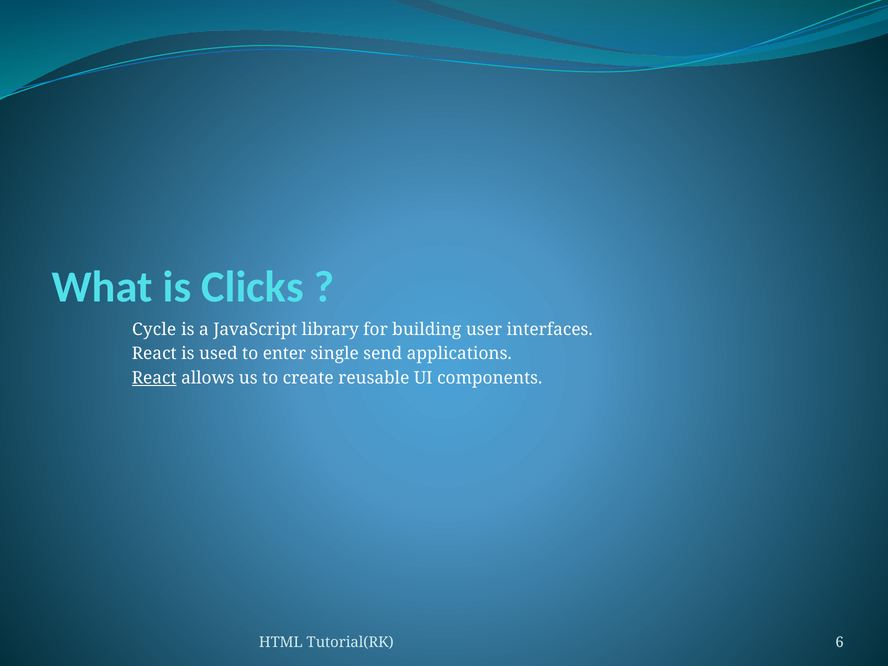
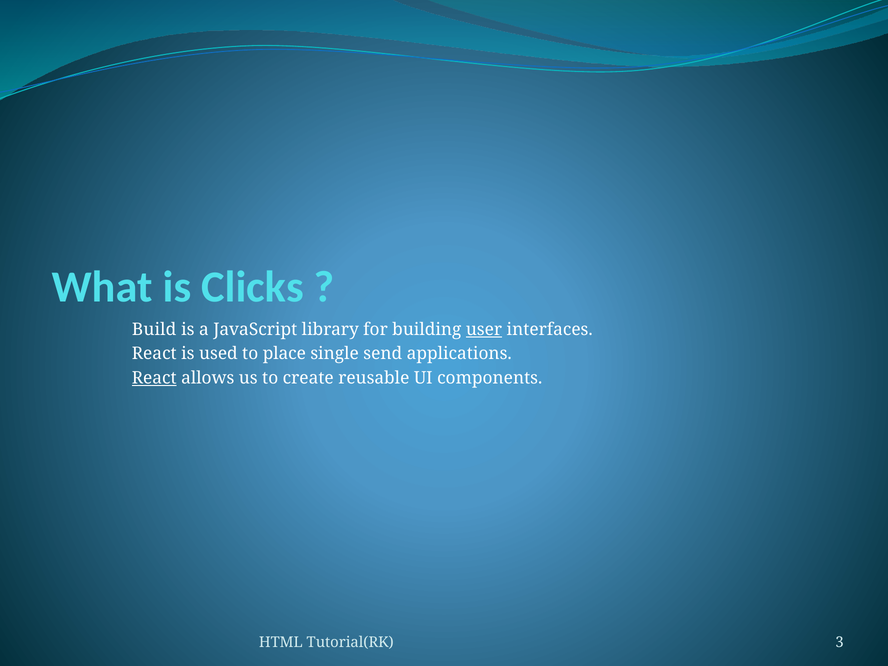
Cycle: Cycle -> Build (154, 330)
user underline: none -> present (484, 330)
enter: enter -> place (284, 354)
6: 6 -> 3 (840, 642)
